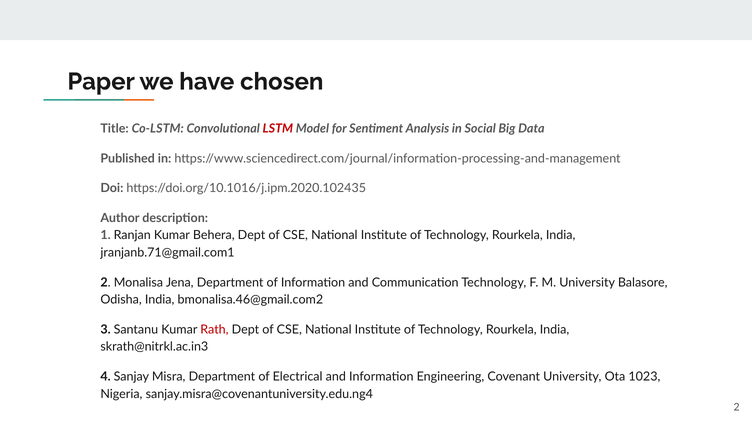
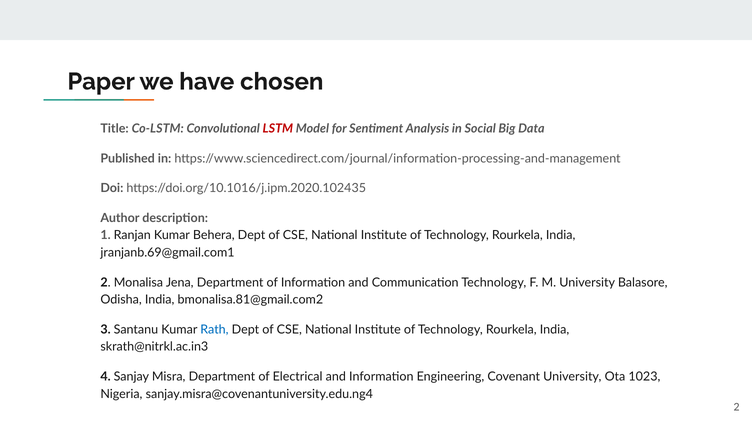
jranjanb.71@gmail.com1: jranjanb.71@gmail.com1 -> jranjanb.69@gmail.com1 (167, 253)
bmonalisa.46@gmail.com2: bmonalisa.46@gmail.com2 -> bmonalisa.81@gmail.com2 (250, 300)
Rath colour: red -> blue (214, 330)
